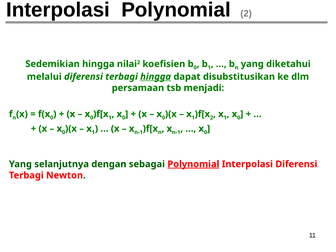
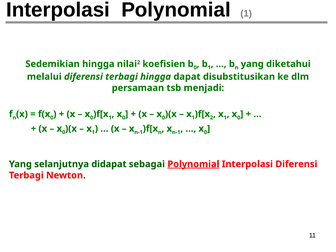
Polynomial 2: 2 -> 1 (246, 14)
hingga underline: present -> none (156, 77)
dengan: dengan -> didapat (109, 164)
